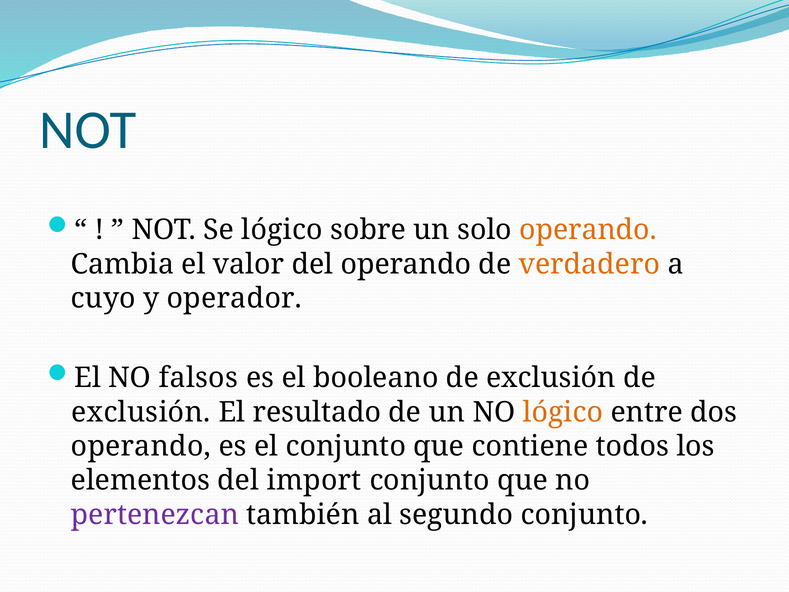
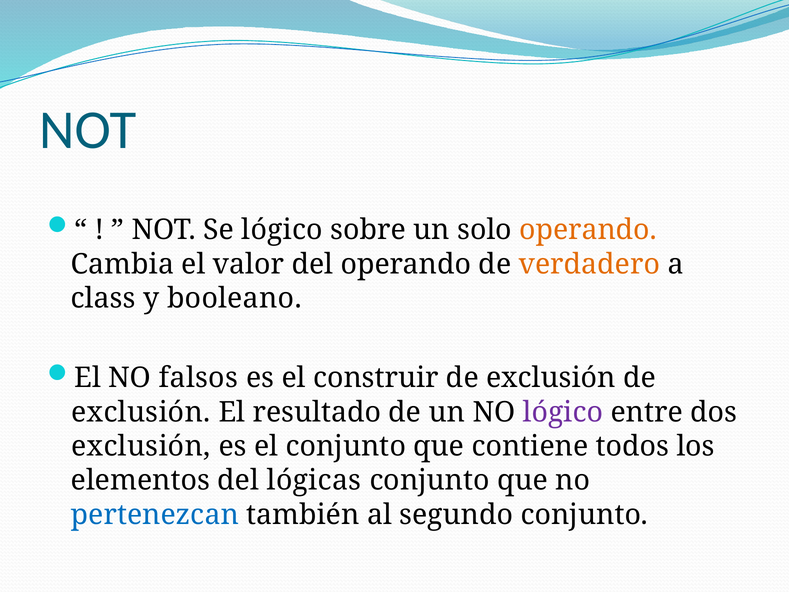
cuyo: cuyo -> class (103, 298)
operador: operador -> booleano (234, 298)
booleano: booleano -> construir (376, 378)
lógico colour: orange -> purple (563, 412)
operando: operando -> exclusión (141, 446)
import: import -> lógicas (314, 480)
pertenezcan colour: purple -> blue (155, 515)
